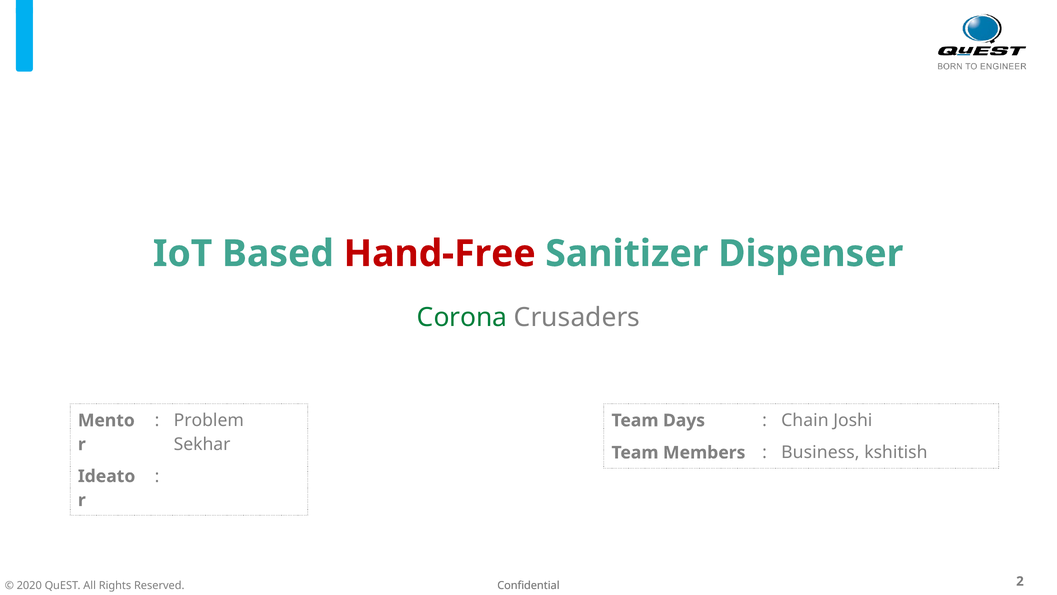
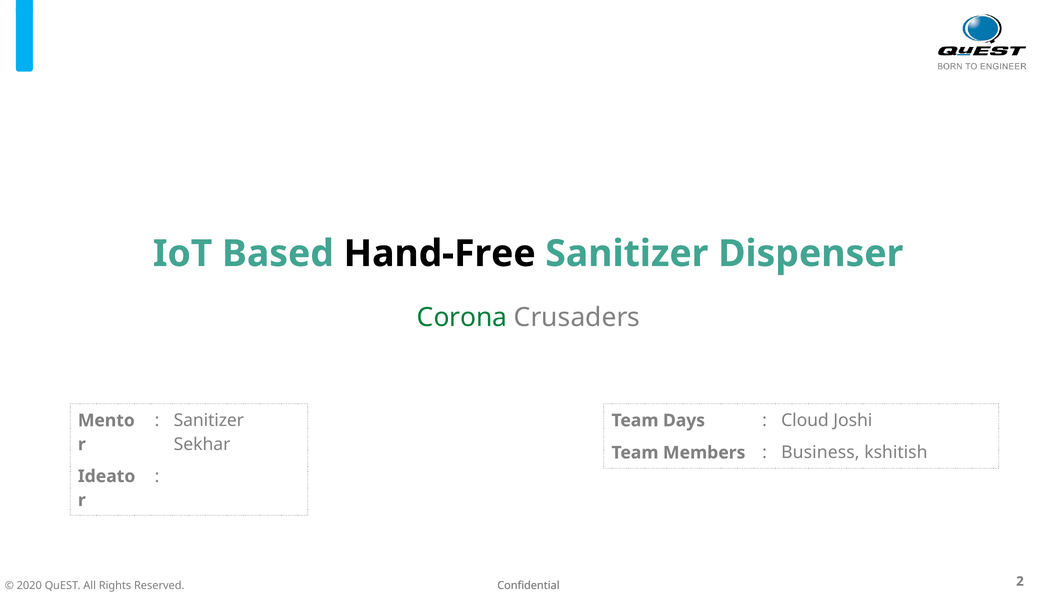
Hand-Free colour: red -> black (440, 254)
Problem: Problem -> Sanitizer (209, 420)
Chain: Chain -> Cloud (805, 420)
